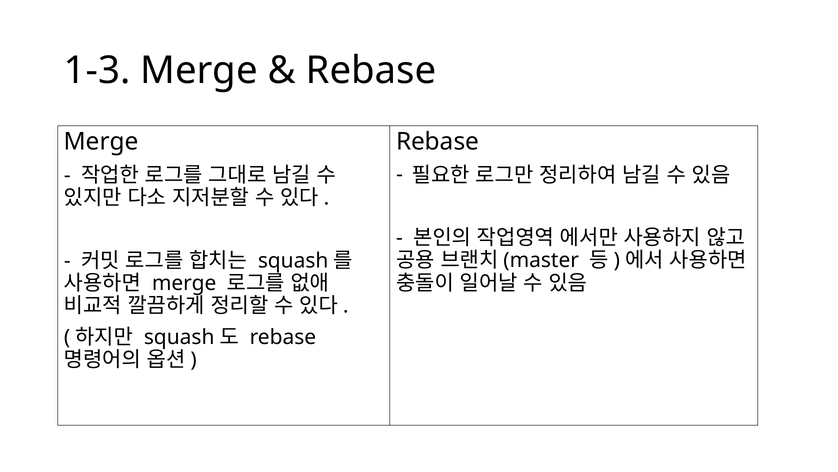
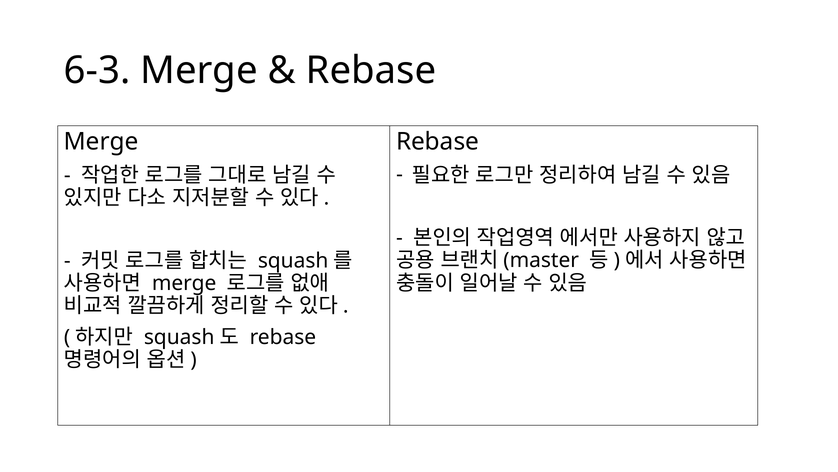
1-3: 1-3 -> 6-3 (97, 70)
